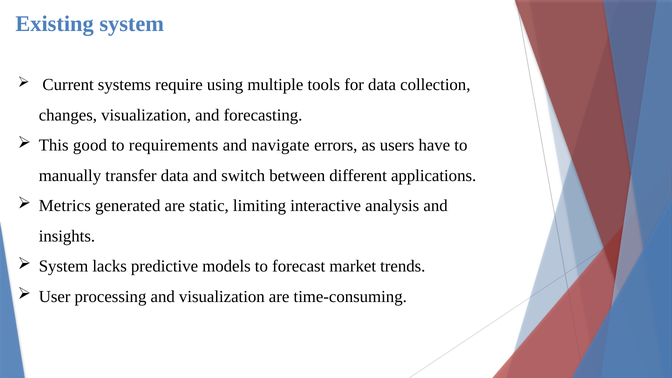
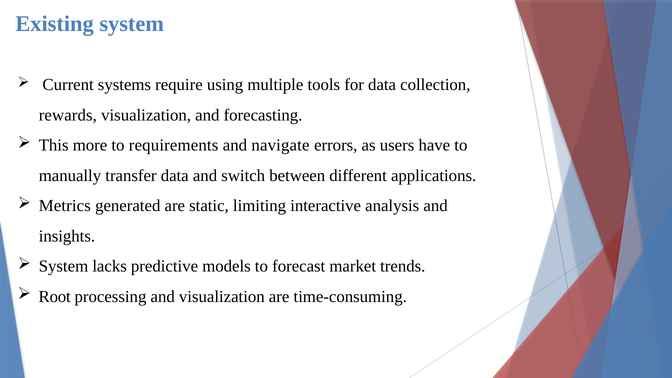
changes: changes -> rewards (68, 115)
good: good -> more (90, 145)
User: User -> Root (55, 296)
